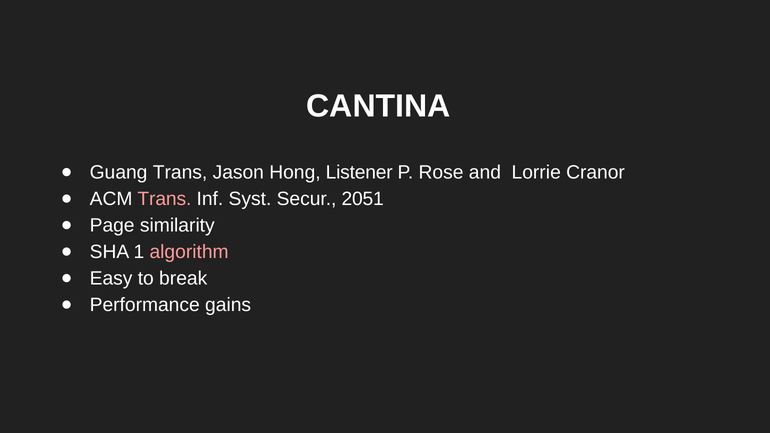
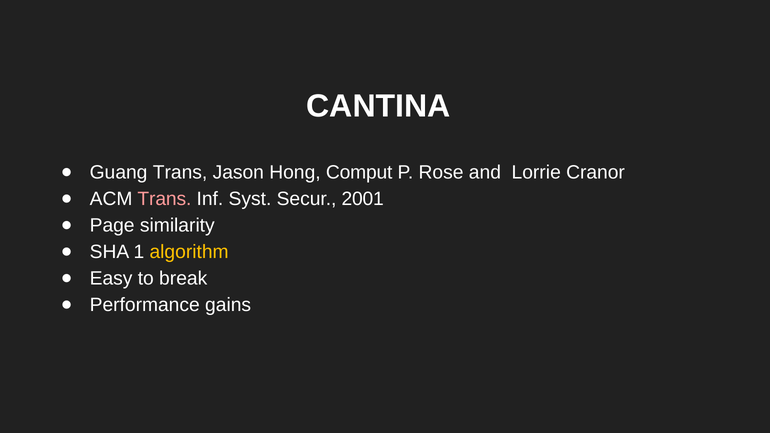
Listener: Listener -> Comput (359, 172)
2051: 2051 -> 2001 (363, 199)
algorithm colour: pink -> yellow (189, 252)
